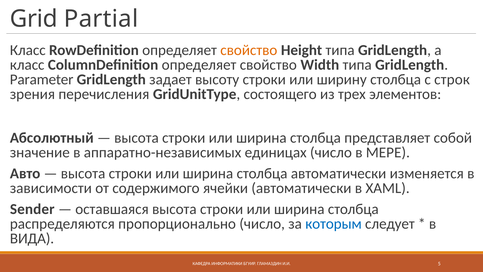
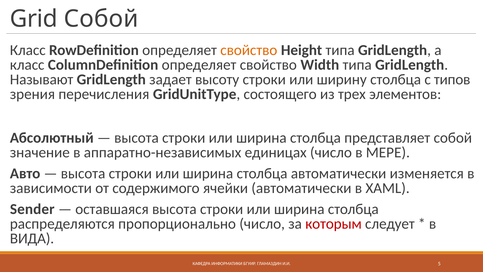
Grid Partial: Partial -> Собой (101, 19)
Parameter: Parameter -> Называют (42, 79)
строк: строк -> типов (452, 79)
которым colour: blue -> red (334, 224)
